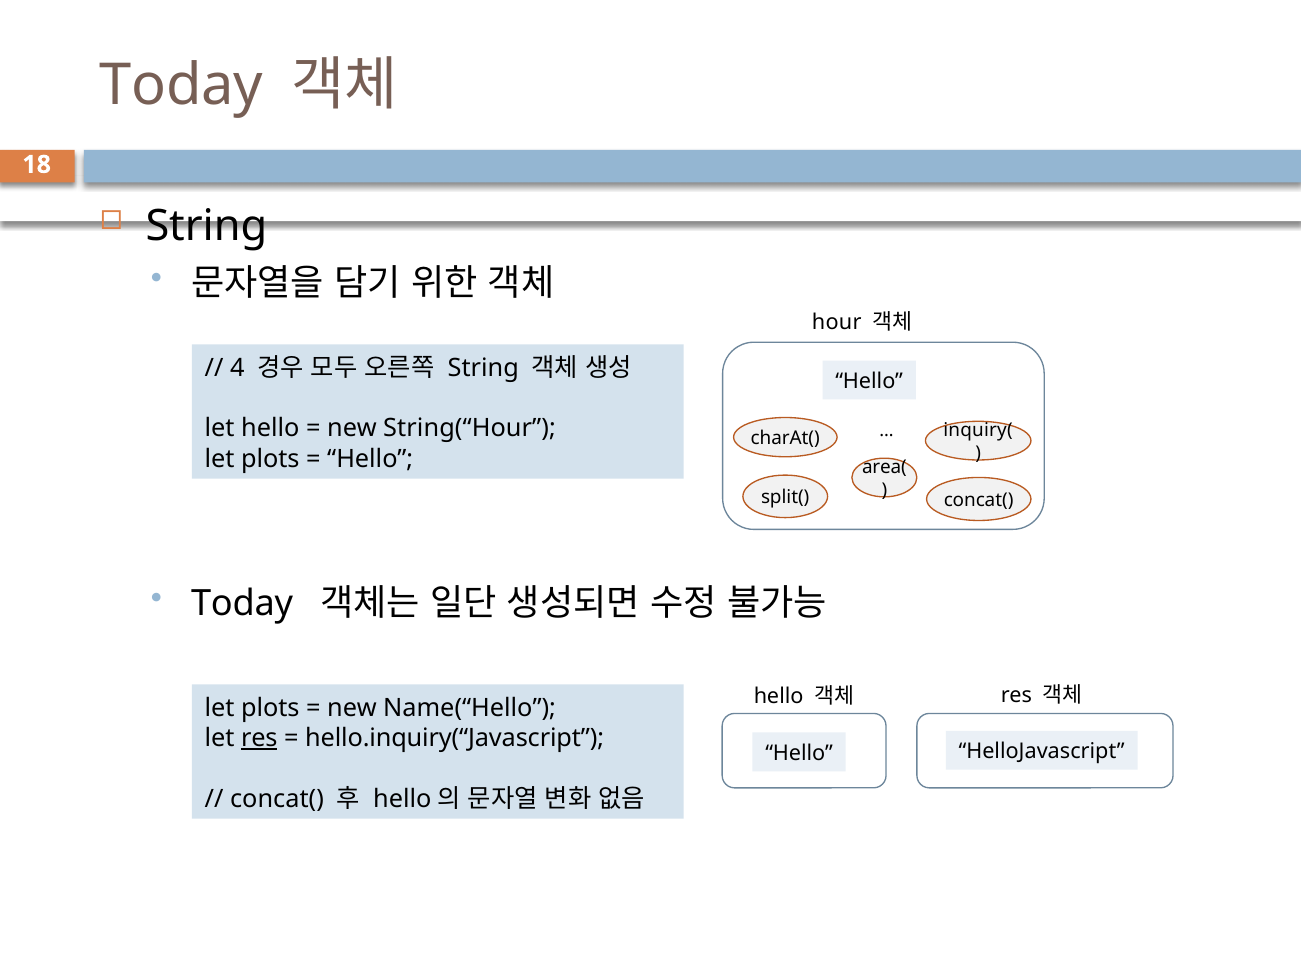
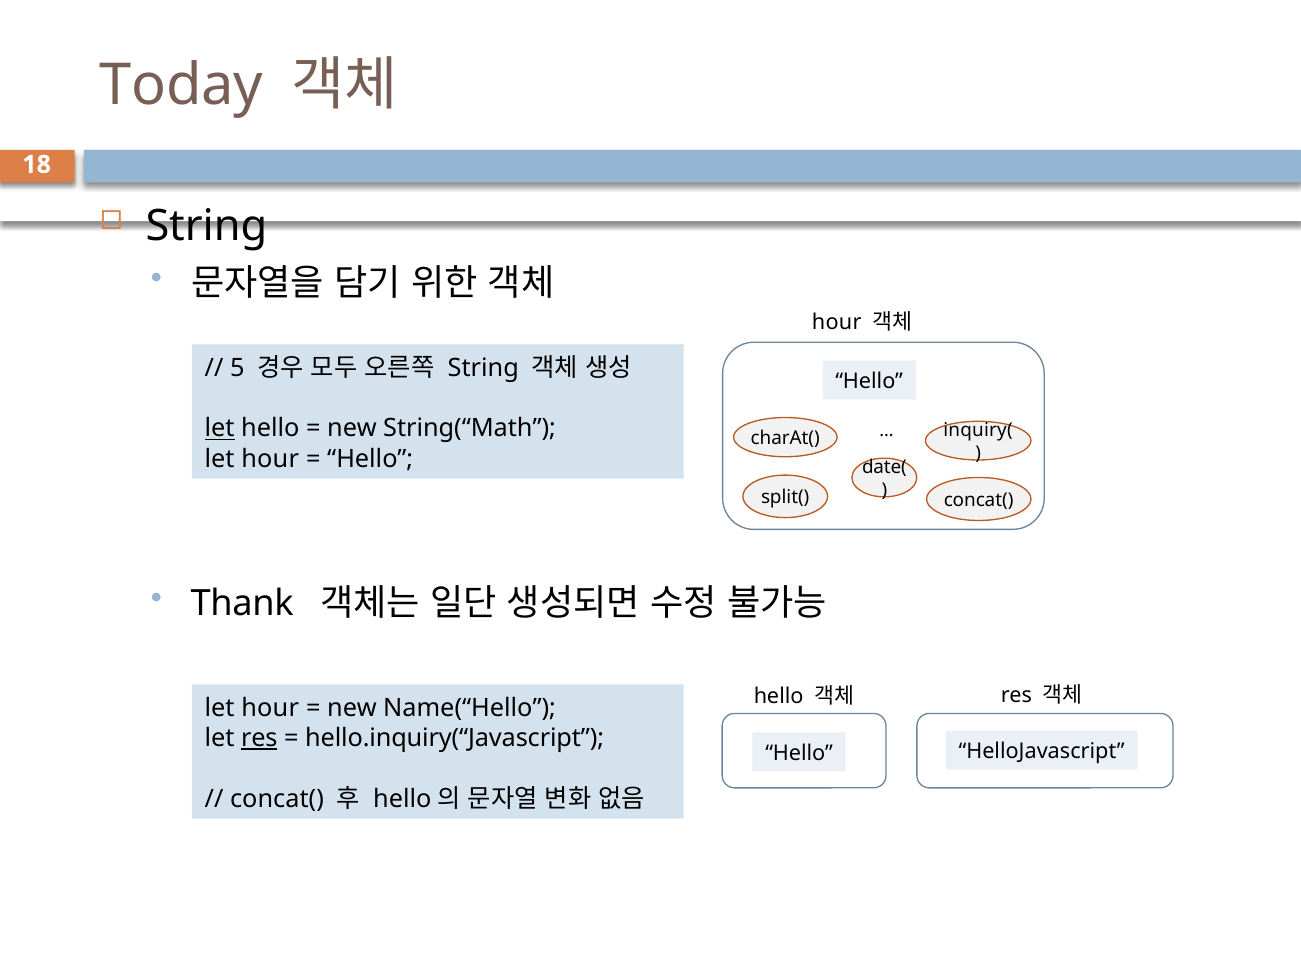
4: 4 -> 5 (237, 368)
let underline: none -> present (220, 428)
String(“Hour: String(“Hour -> String(“Math (470, 428)
plots: plots -> hour (270, 459)
area(: area( -> date( (884, 467)
Today: Today -> Thank (242, 603)
plots: plots -> hour (270, 708)
